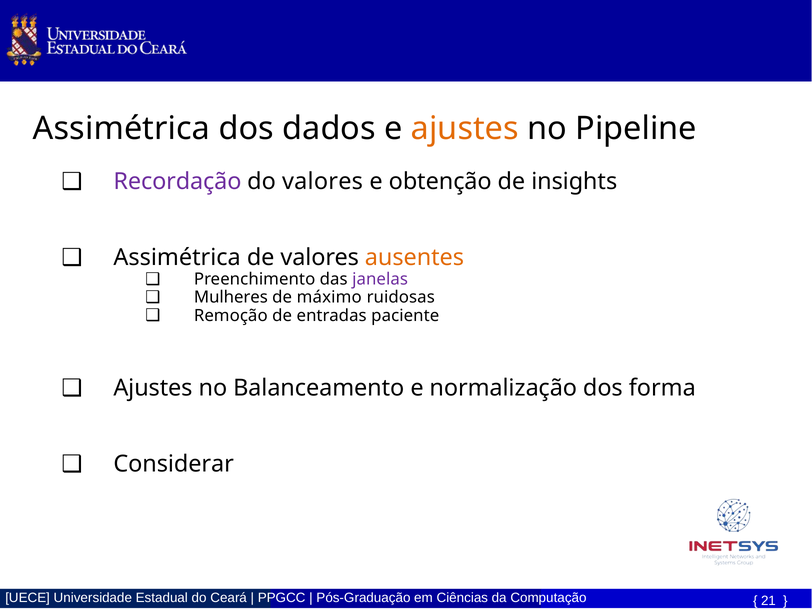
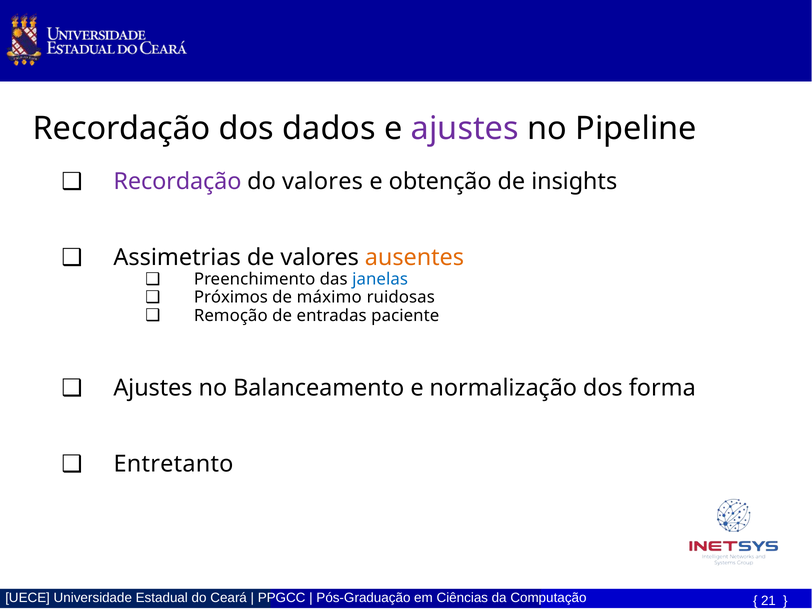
Assimétrica: Assimétrica -> Recordação (122, 129)
ajustes colour: orange -> purple (465, 129)
Assimétrica: Assimétrica -> Assimetrias (177, 258)
janelas colour: purple -> blue (380, 279)
Mulheres: Mulheres -> Próximos (231, 298)
Considerar: Considerar -> Entretanto (174, 464)
